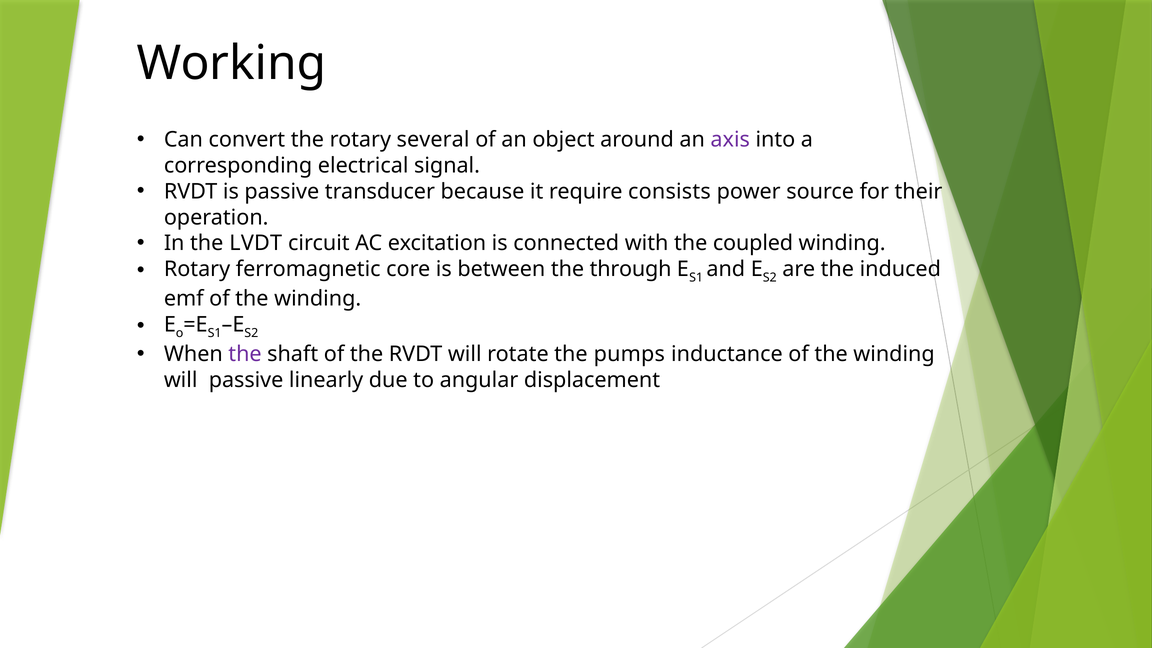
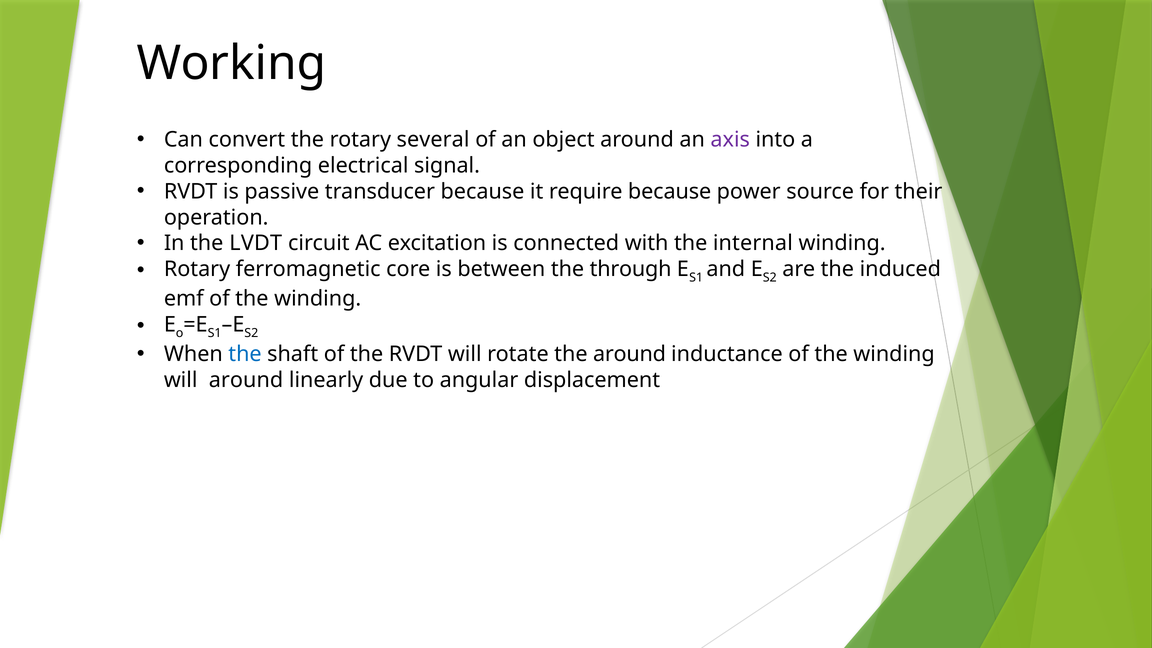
require consists: consists -> because (670, 191)
coupled: coupled -> internal (753, 243)
the colour: purple -> blue (245, 354)
the pumps: pumps -> around (630, 354)
will passive: passive -> around (246, 380)
